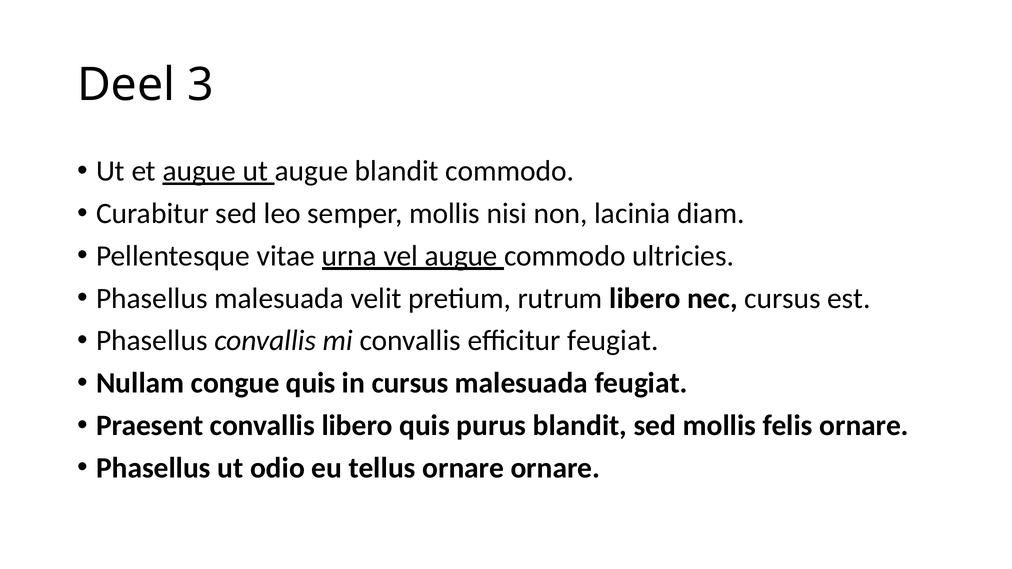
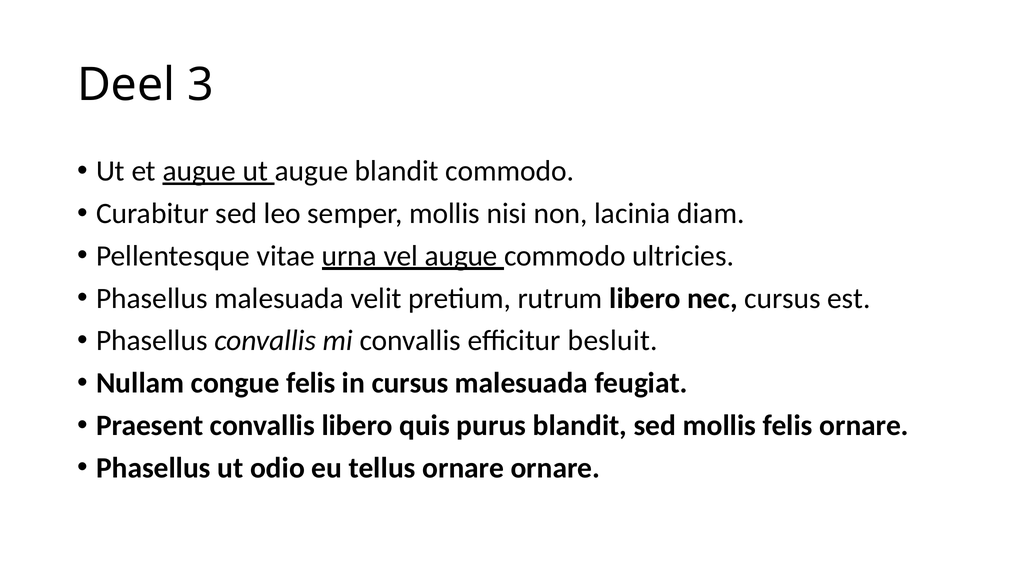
efficitur feugiat: feugiat -> besluit (613, 341)
congue quis: quis -> felis (311, 383)
